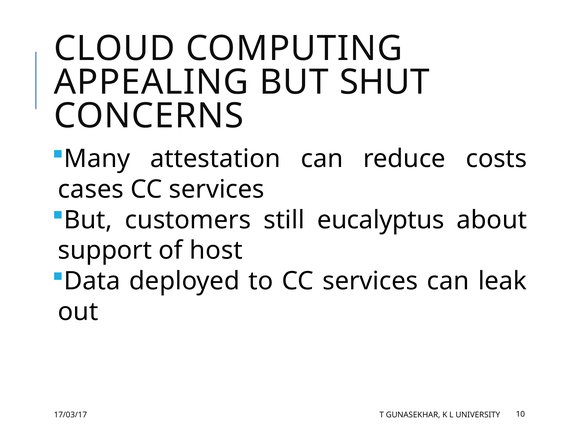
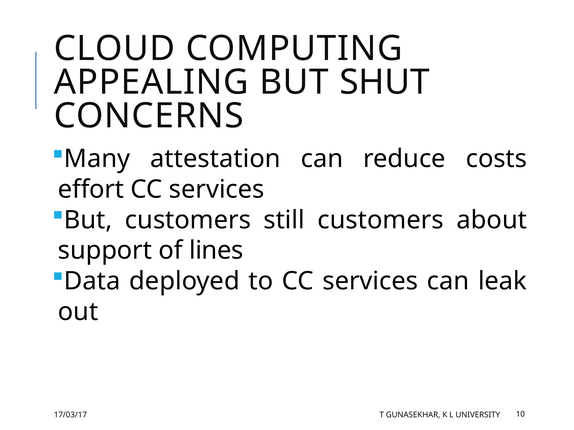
cases: cases -> effort (91, 190)
still eucalyptus: eucalyptus -> customers (381, 220)
host: host -> lines (216, 251)
